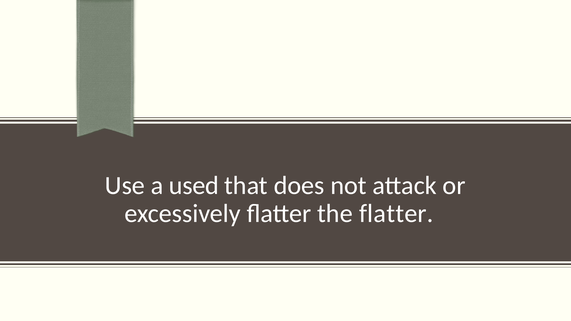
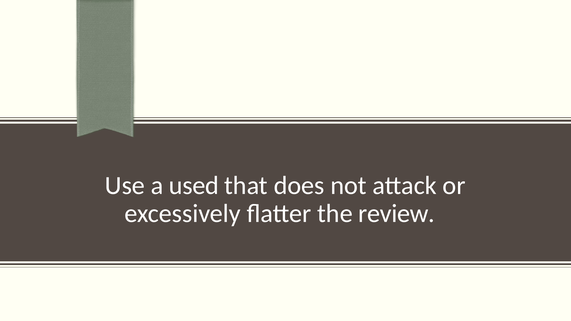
the flatter: flatter -> review (397, 214)
